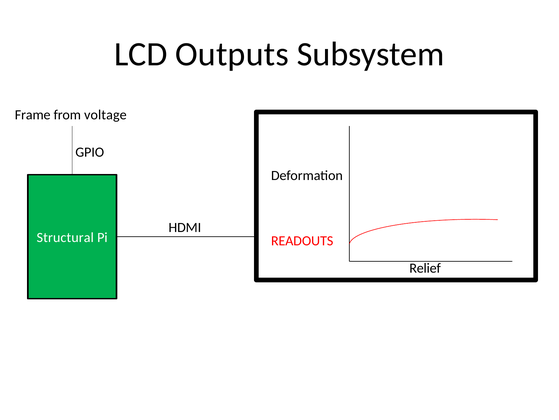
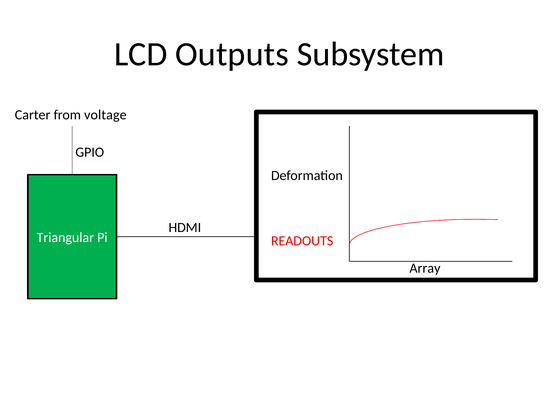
Frame: Frame -> Carter (33, 115)
Structural: Structural -> Triangular (65, 237)
Relief: Relief -> Array (425, 268)
